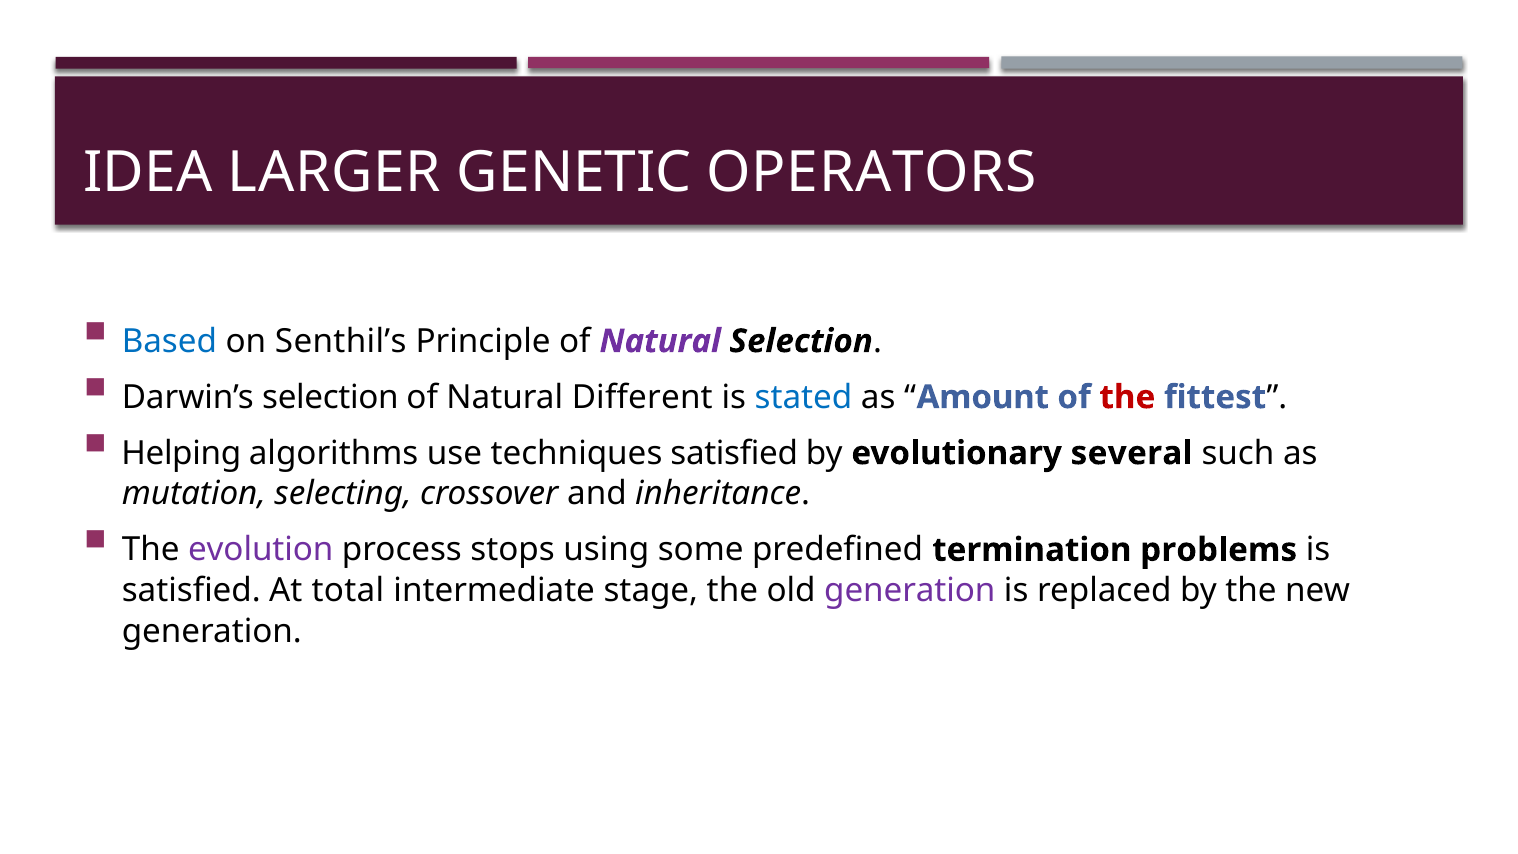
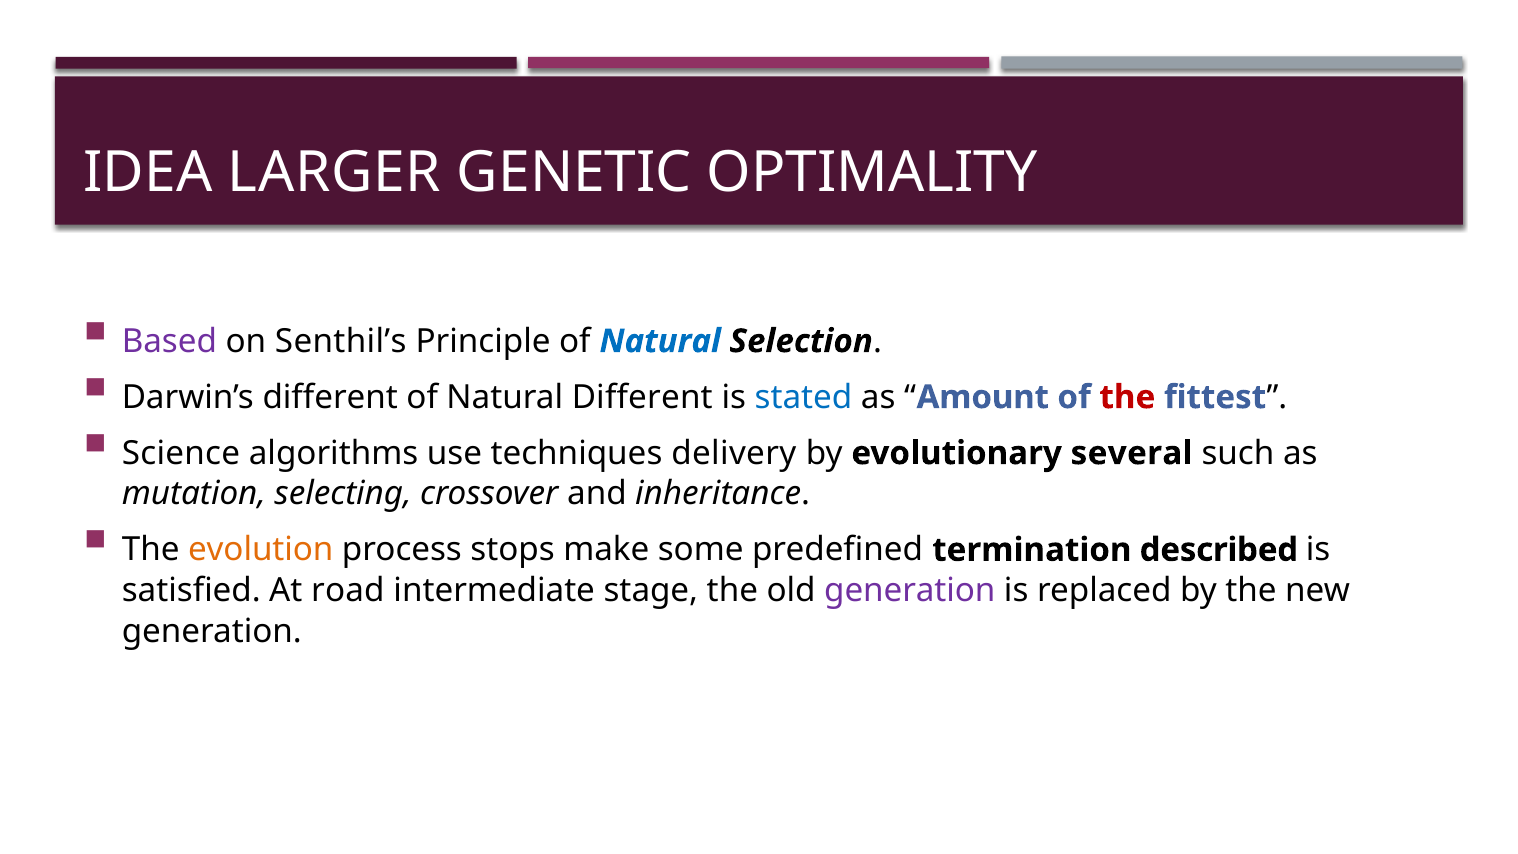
OPERATORS: OPERATORS -> OPTIMALITY (872, 172)
Based colour: blue -> purple (169, 341)
Natural colour: purple -> blue (660, 341)
Darwin’s selection: selection -> different (330, 397)
Helping: Helping -> Science (181, 453)
techniques satisfied: satisfied -> delivery (734, 453)
evolution colour: purple -> orange (261, 550)
using: using -> make (606, 550)
problems: problems -> described (1219, 550)
total: total -> road (348, 590)
